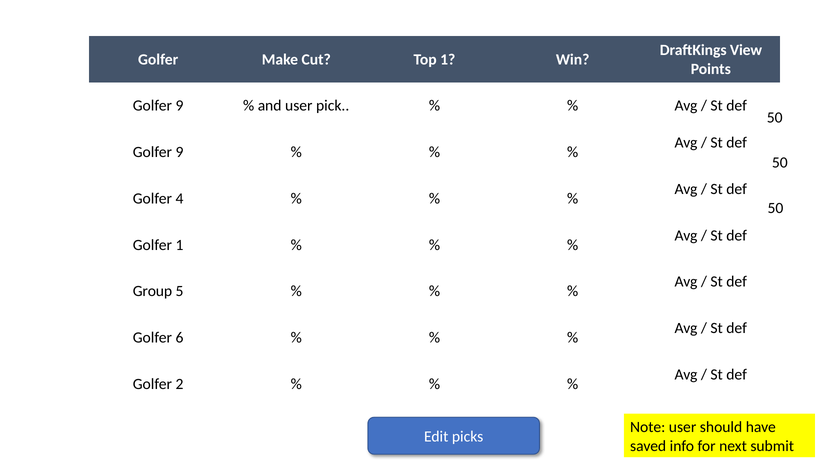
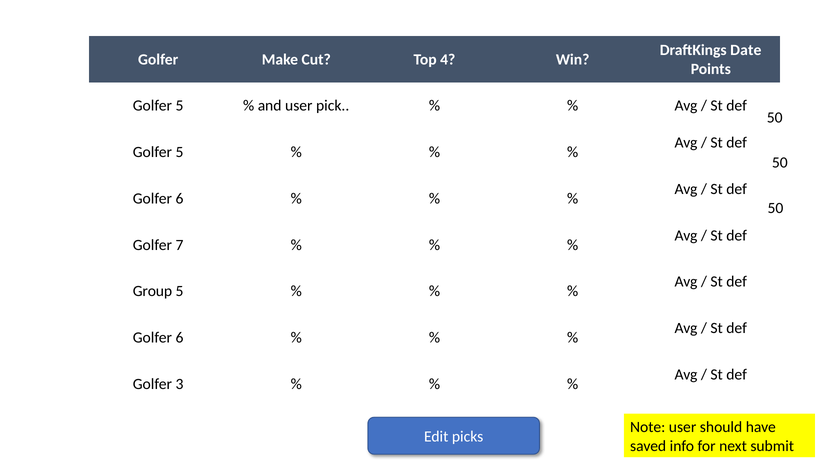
View: View -> Date (746, 50)
Top 1: 1 -> 4 (448, 59)
9: 9 -> 5 (179, 106)
9: 9 -> 5 (179, 152)
4: 4 -> 6 (179, 199)
Golfer 1: 1 -> 7 (179, 245)
2: 2 -> 3 (179, 384)
